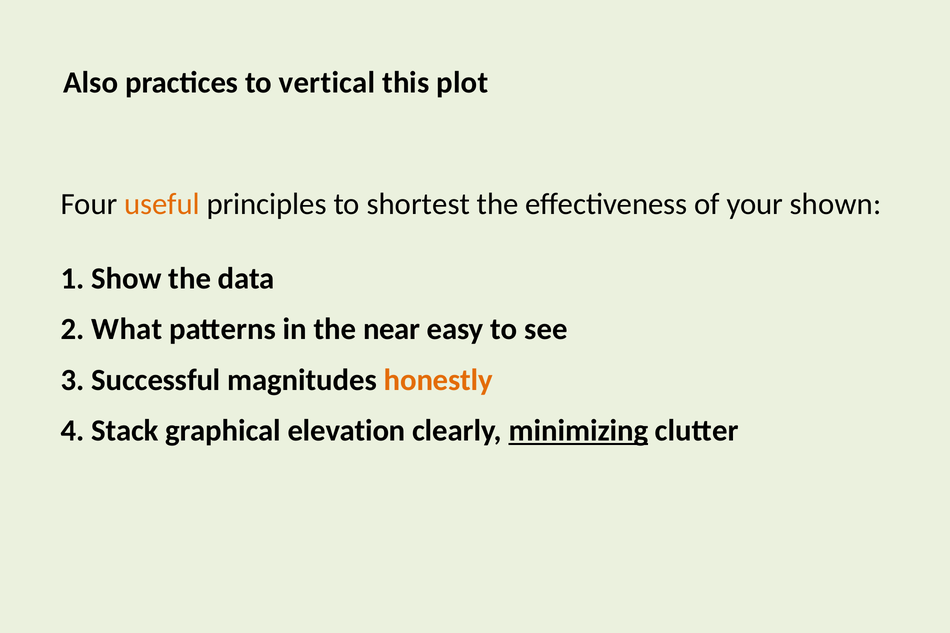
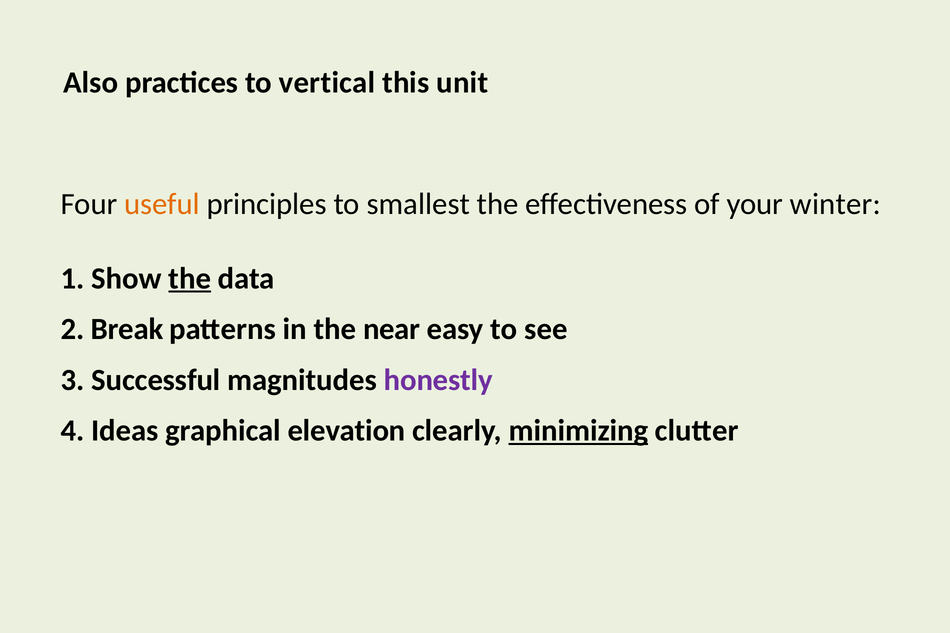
plot: plot -> unit (462, 83)
shortest: shortest -> smallest (418, 204)
shown: shown -> winter (835, 204)
the underline: none -> present (190, 279)
What: What -> Break (127, 329)
honestly colour: orange -> purple (438, 380)
Stack: Stack -> Ideas (125, 431)
